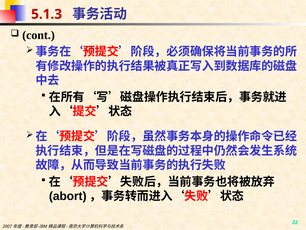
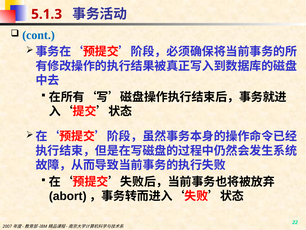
cont colour: black -> blue (38, 35)
